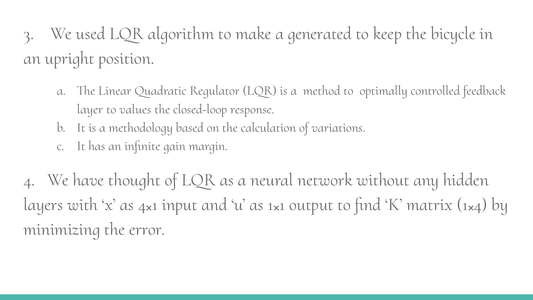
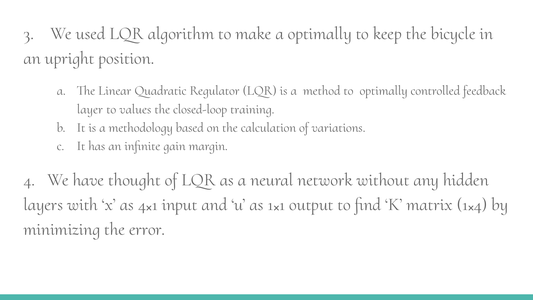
a generated: generated -> optimally (320, 33)
response: response -> training (252, 109)
